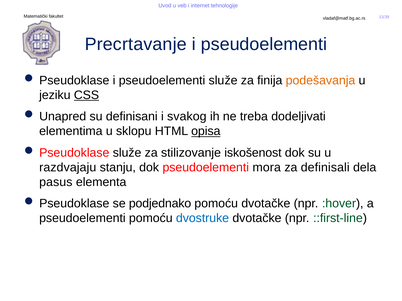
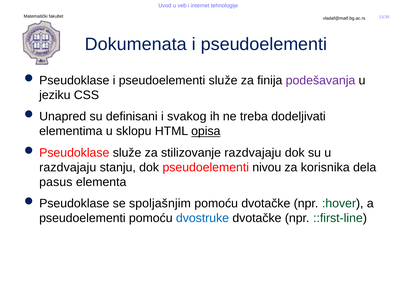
Precrtavanje: Precrtavanje -> Dokumenata (136, 44)
podešavanja colour: orange -> purple (321, 81)
CSS underline: present -> none (86, 95)
stilizovanje iskošenost: iskošenost -> razdvajaju (253, 153)
mora: mora -> nivou (267, 168)
definisali: definisali -> korisnika (325, 168)
podjednako: podjednako -> spoljašnjim (160, 204)
